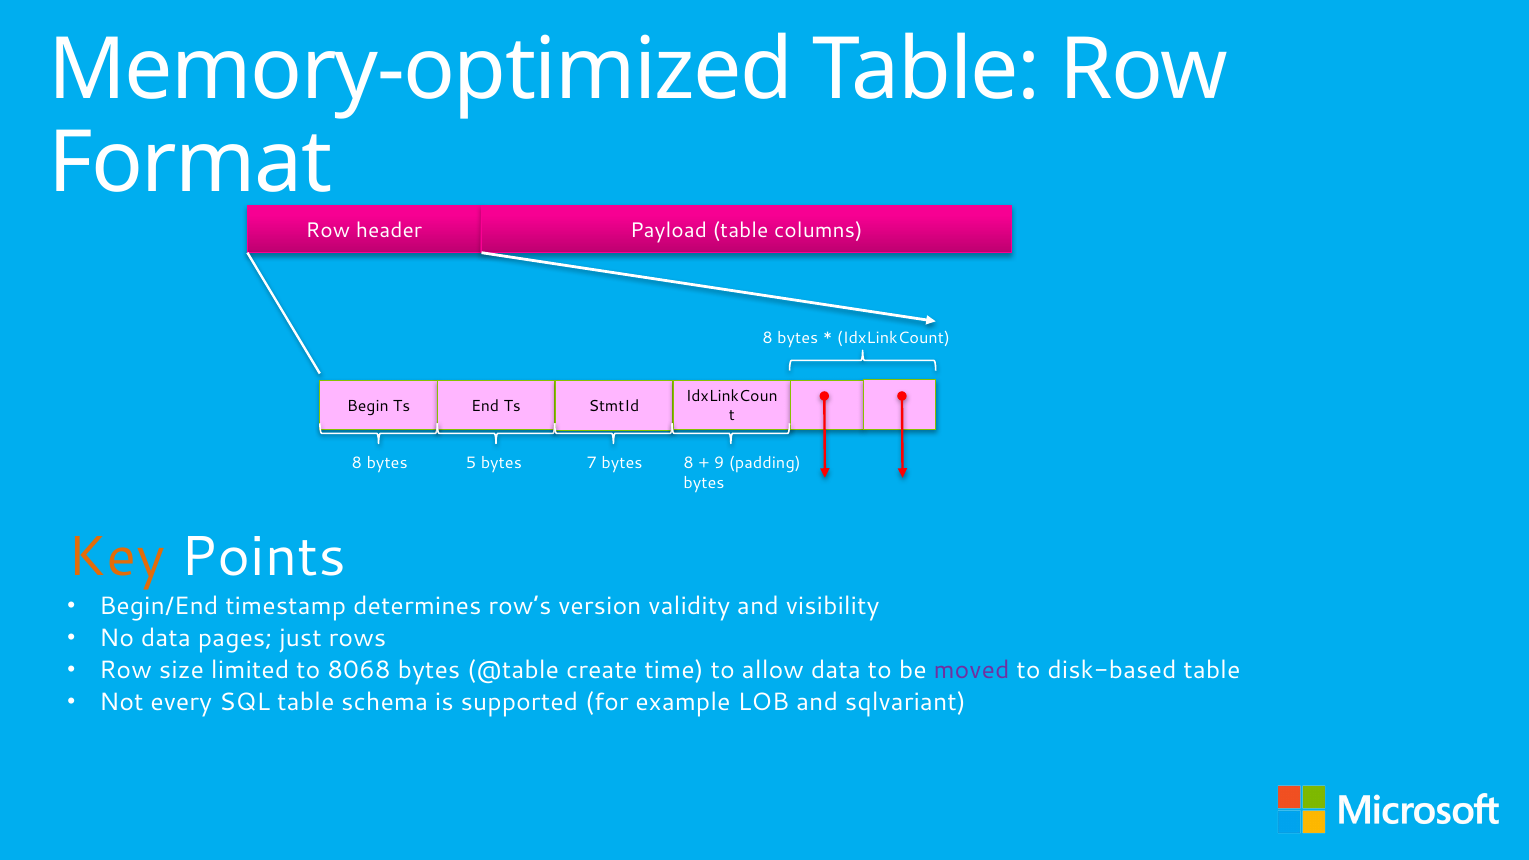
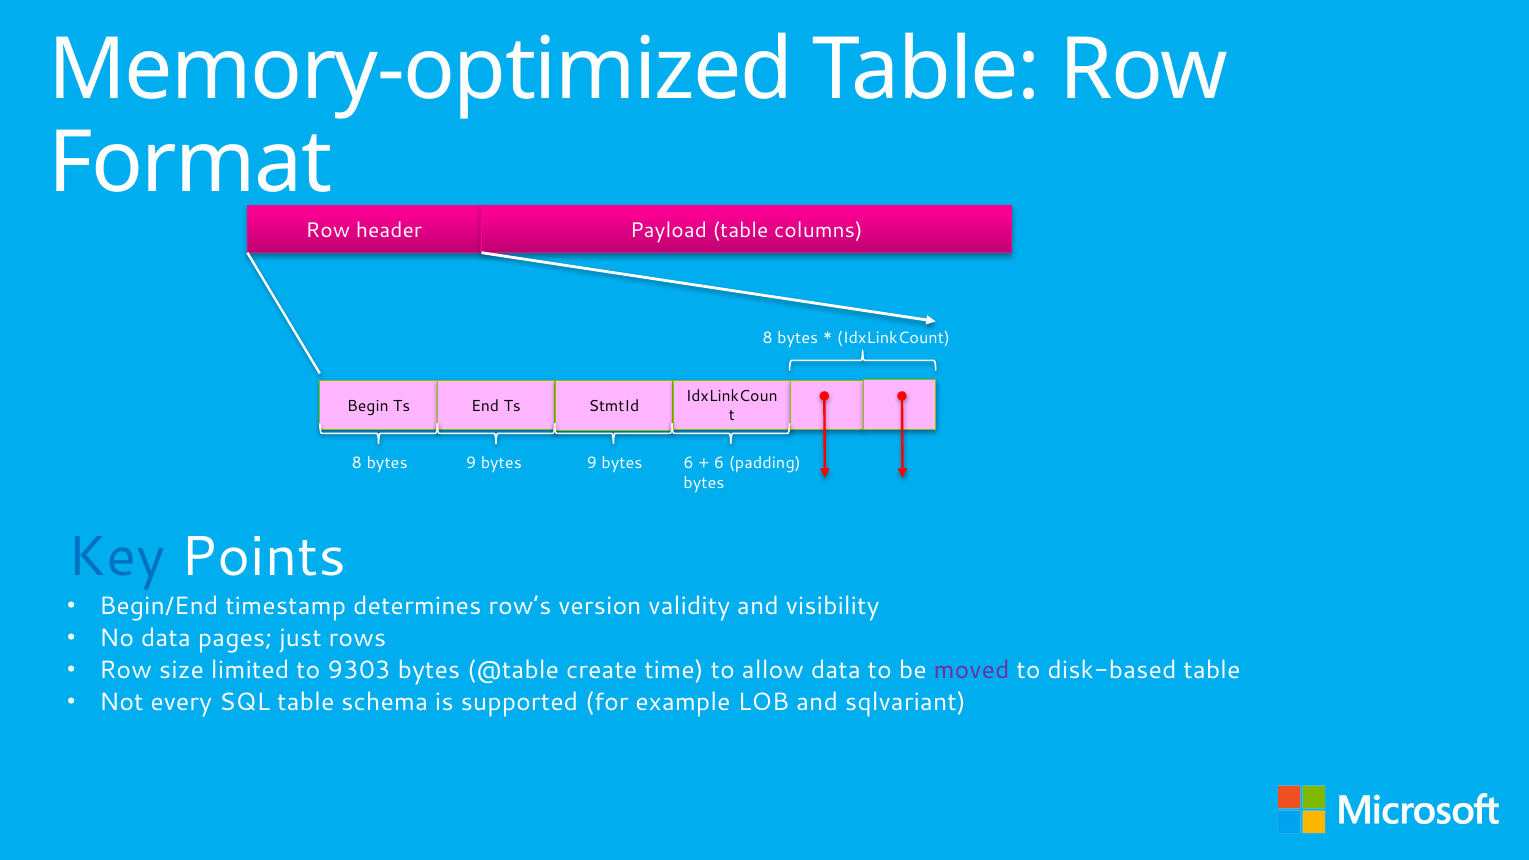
8 bytes 5: 5 -> 9 (471, 463)
7: 7 -> 9 (592, 464)
8: 8 -> 6 (689, 463)
9: 9 -> 6 (719, 463)
Key colour: orange -> blue (117, 557)
8068: 8068 -> 9303 (359, 671)
